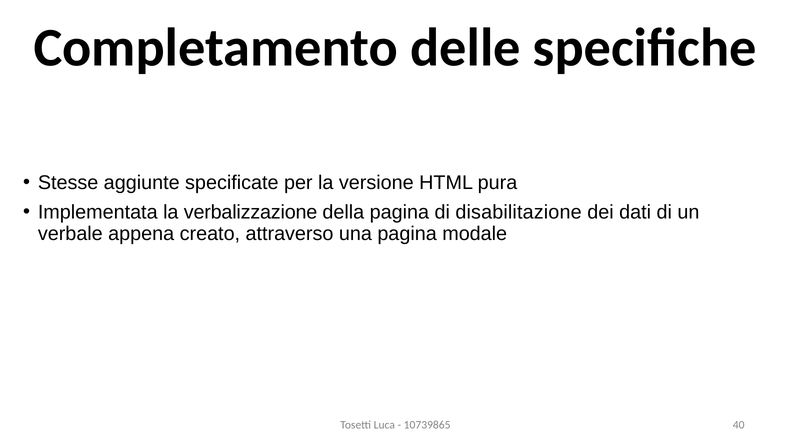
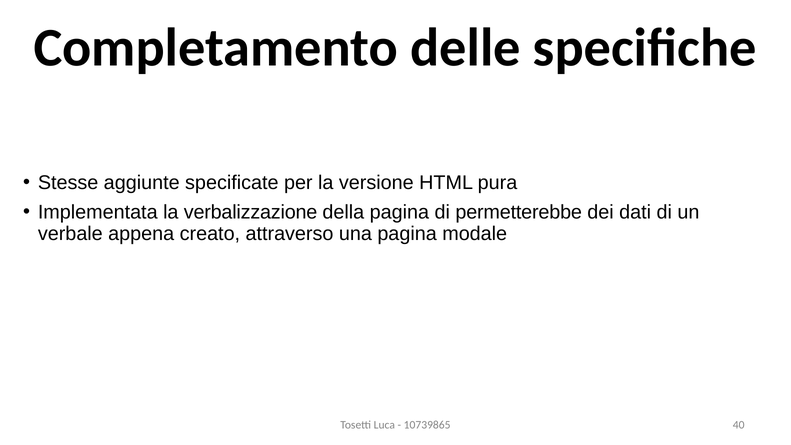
disabilitazione: disabilitazione -> permetterebbe (519, 212)
